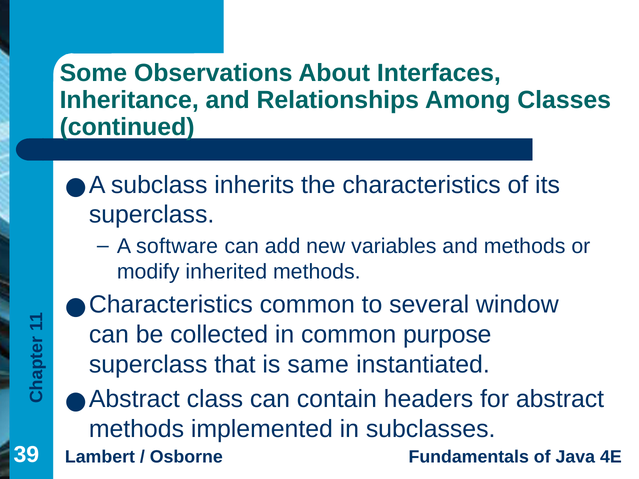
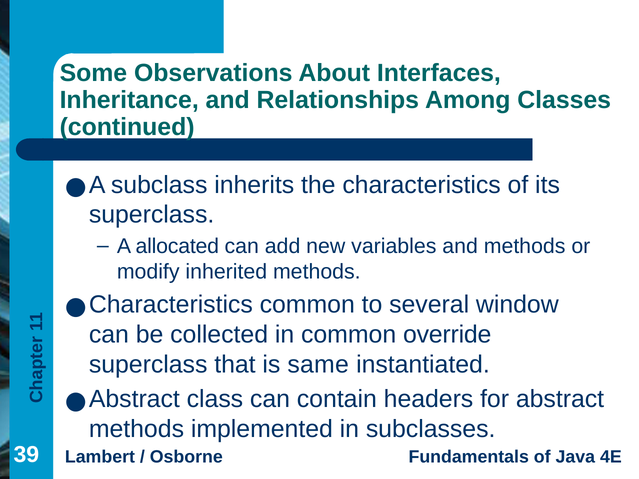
software: software -> allocated (177, 246)
purpose: purpose -> override (447, 335)
